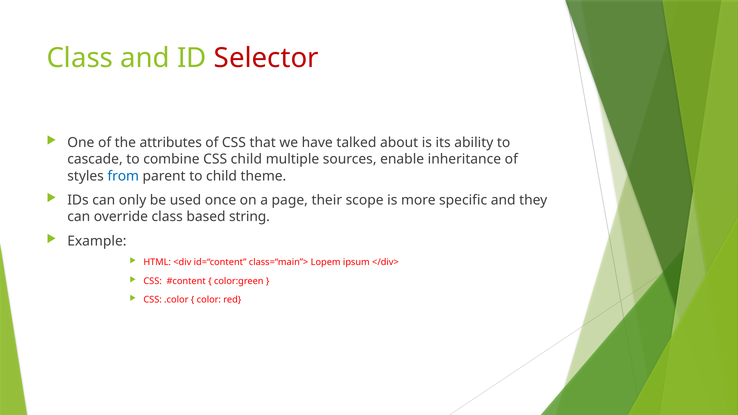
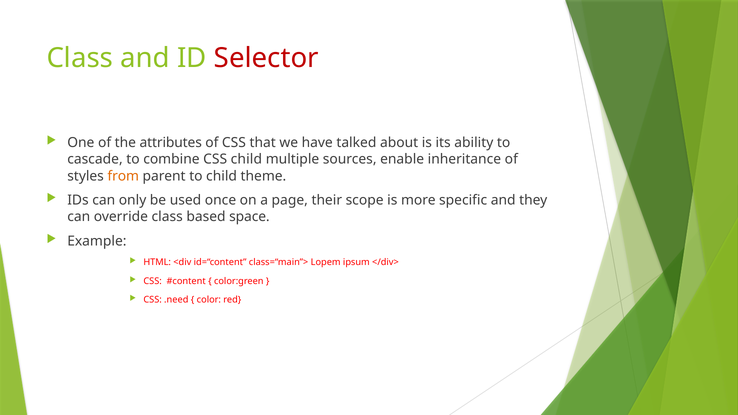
from colour: blue -> orange (123, 176)
string: string -> space (249, 217)
.color: .color -> .need (176, 300)
